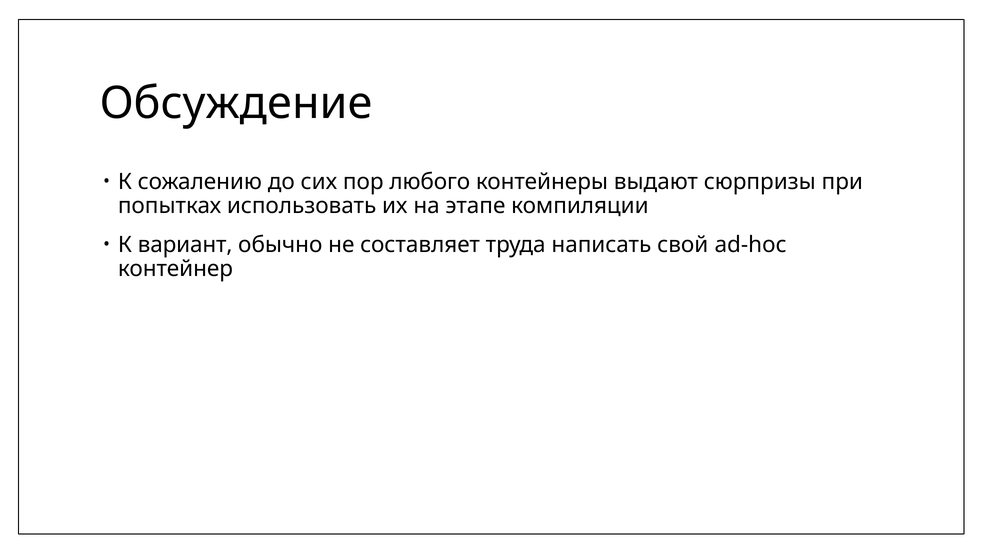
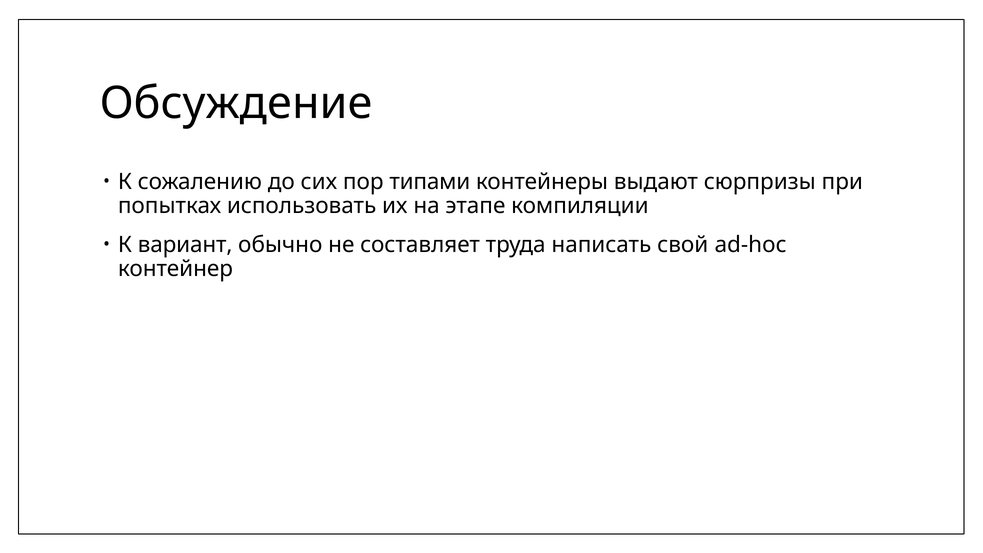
любого: любого -> типами (430, 182)
